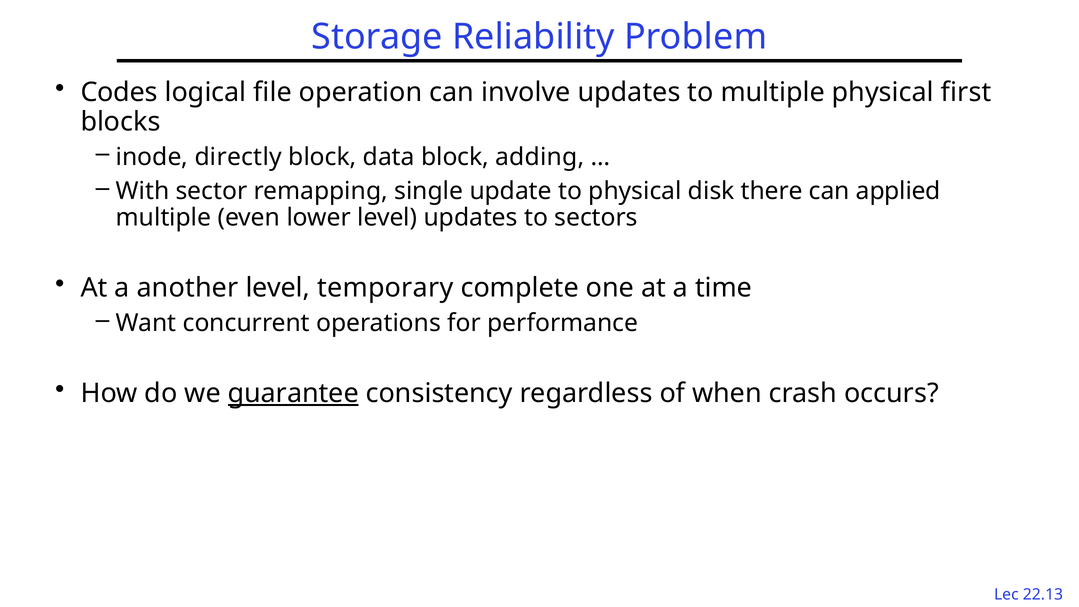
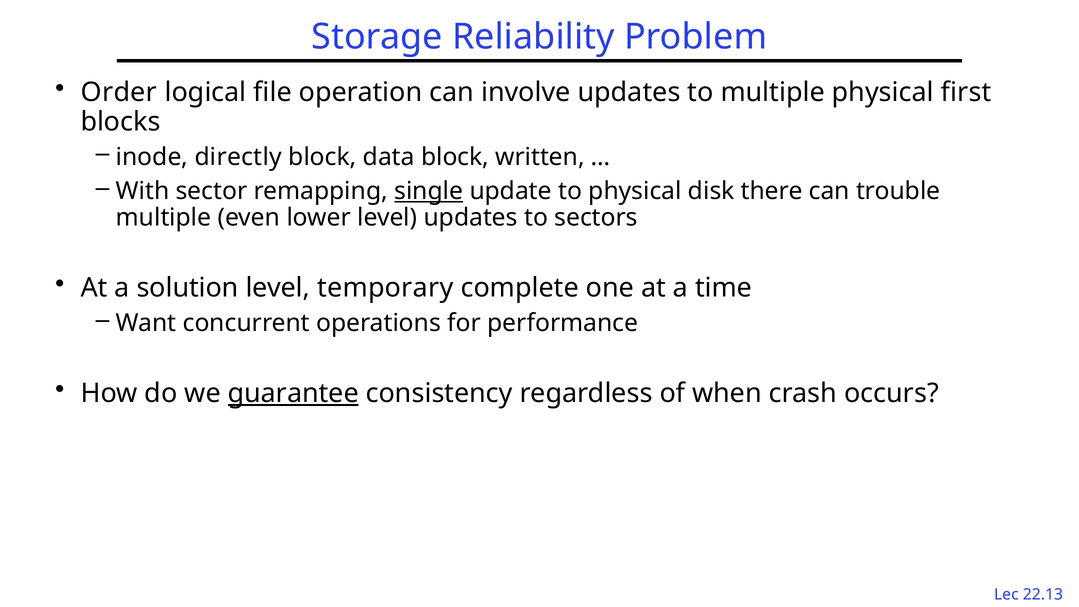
Codes: Codes -> Order (119, 93)
adding: adding -> written (540, 157)
single underline: none -> present (429, 191)
applied: applied -> trouble (898, 191)
another: another -> solution (188, 288)
